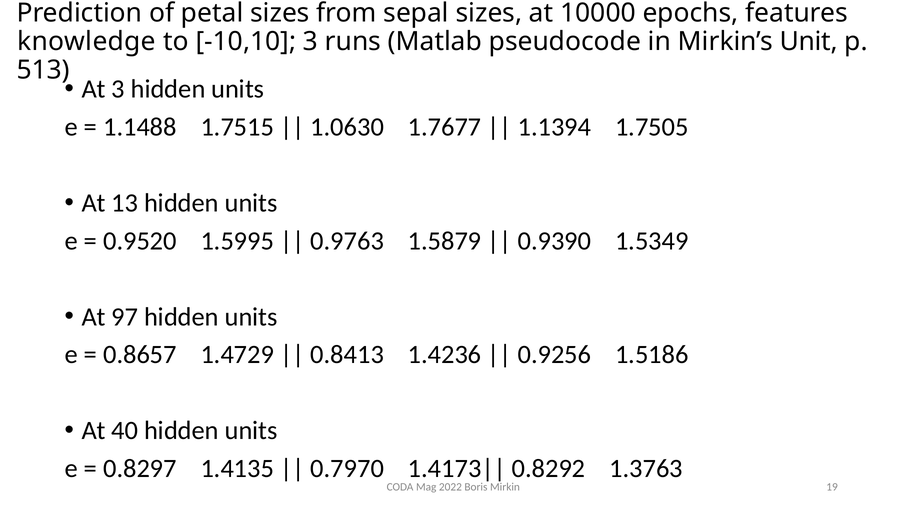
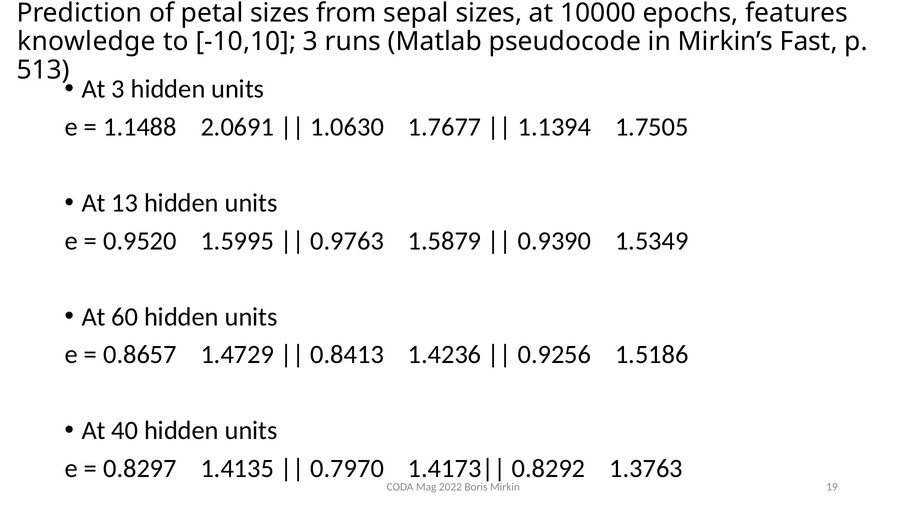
Unit: Unit -> Fast (809, 41)
1.7515: 1.7515 -> 2.0691 (237, 127)
97: 97 -> 60 (125, 317)
